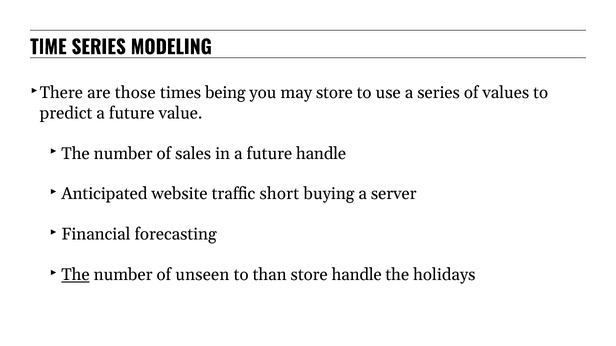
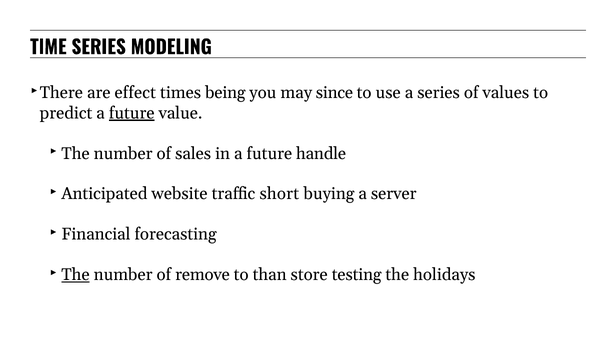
those: those -> effect (135, 93)
may store: store -> since (334, 93)
future underline: none -> present (132, 113)
unseen: unseen -> remove (203, 275)
store handle: handle -> testing (357, 275)
